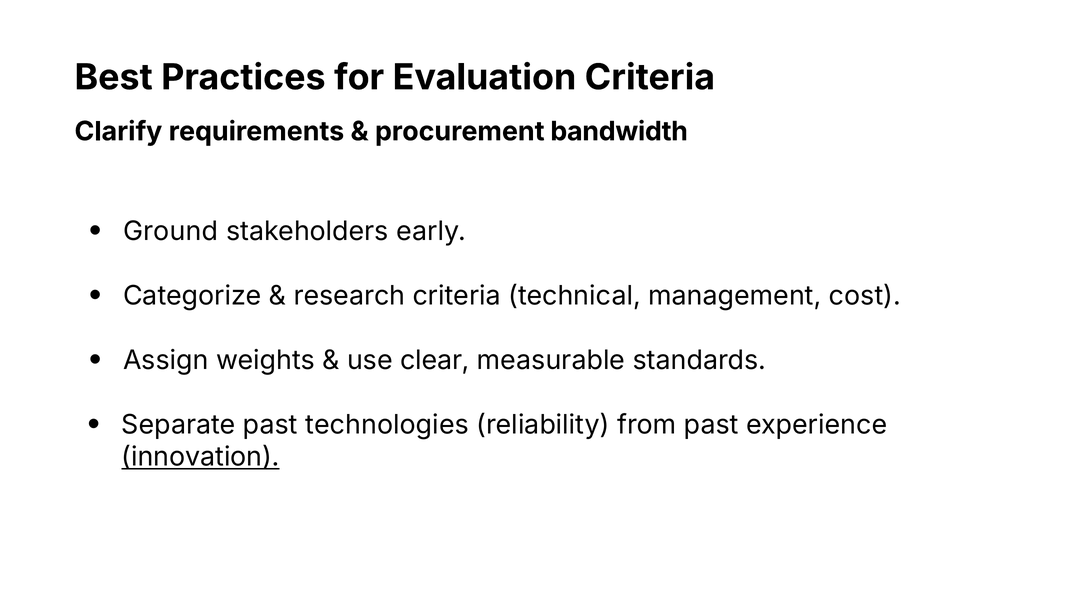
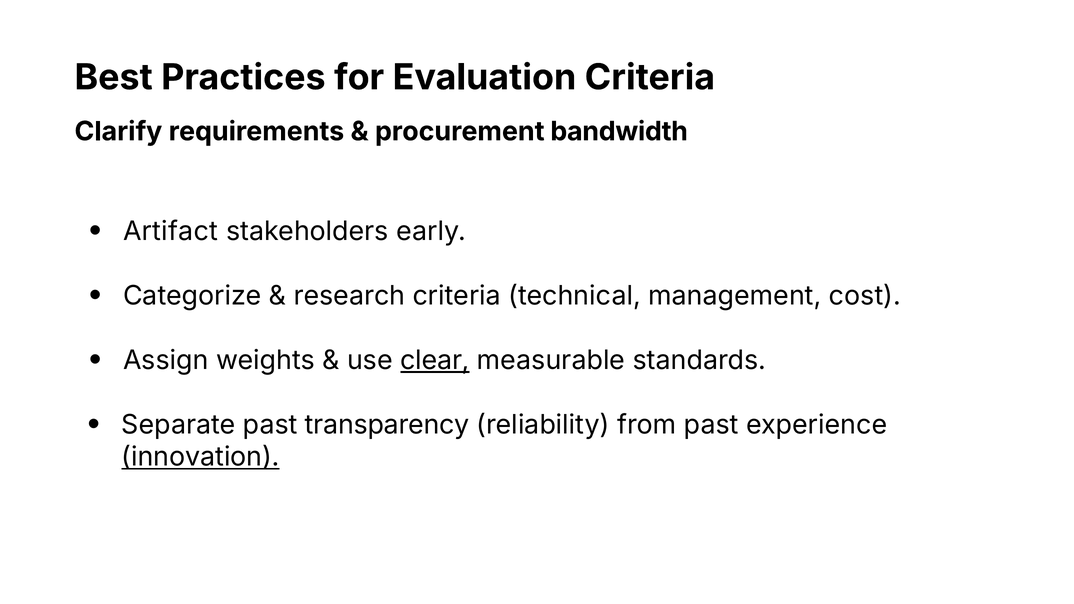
Ground: Ground -> Artifact (171, 232)
clear underline: none -> present (435, 361)
technologies: technologies -> transparency (387, 425)
